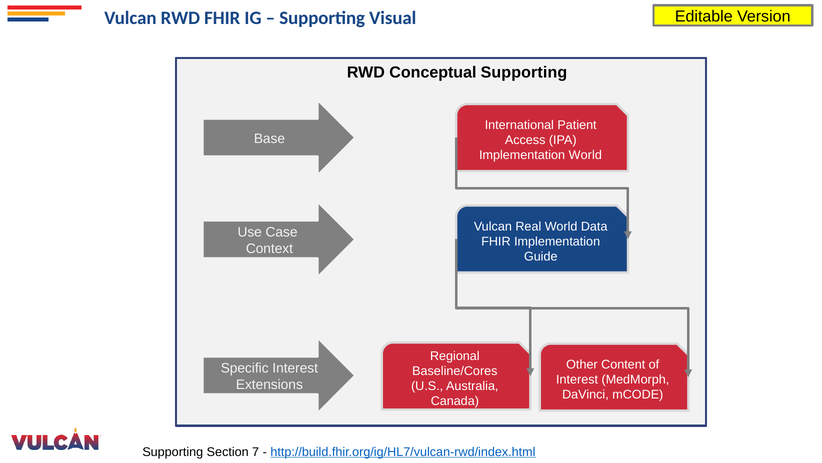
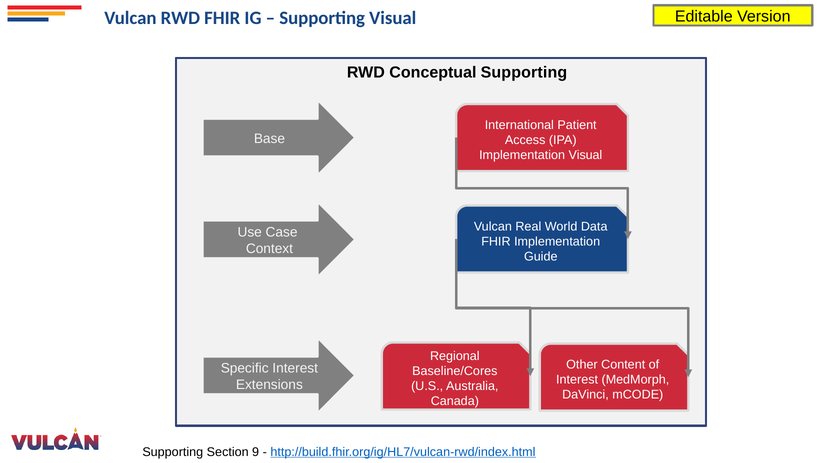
Implementation World: World -> Visual (585, 155)
7: 7 -> 9 (256, 451)
